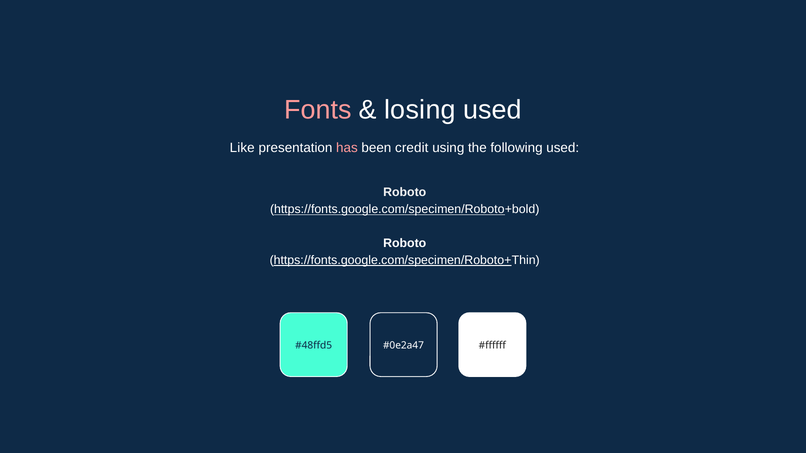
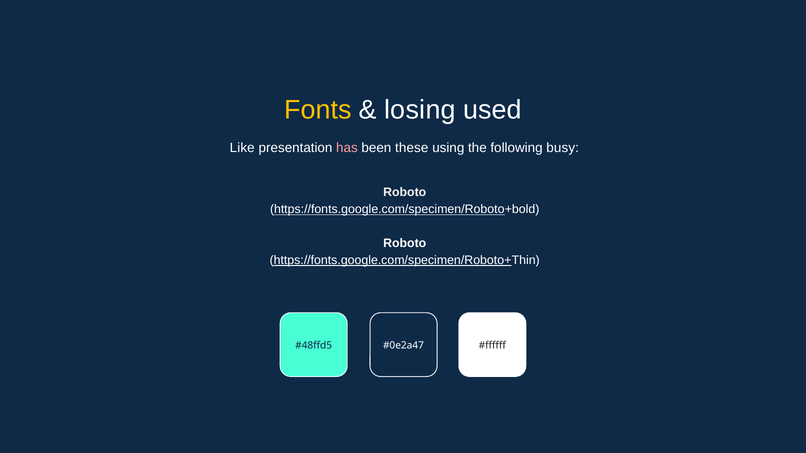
Fonts colour: pink -> yellow (318, 110)
credit: credit -> these (412, 148)
following used: used -> busy (563, 148)
